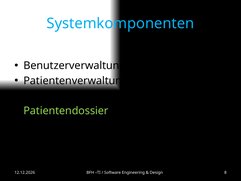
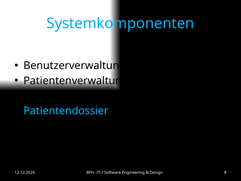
Patientendossier colour: light green -> light blue (66, 111)
